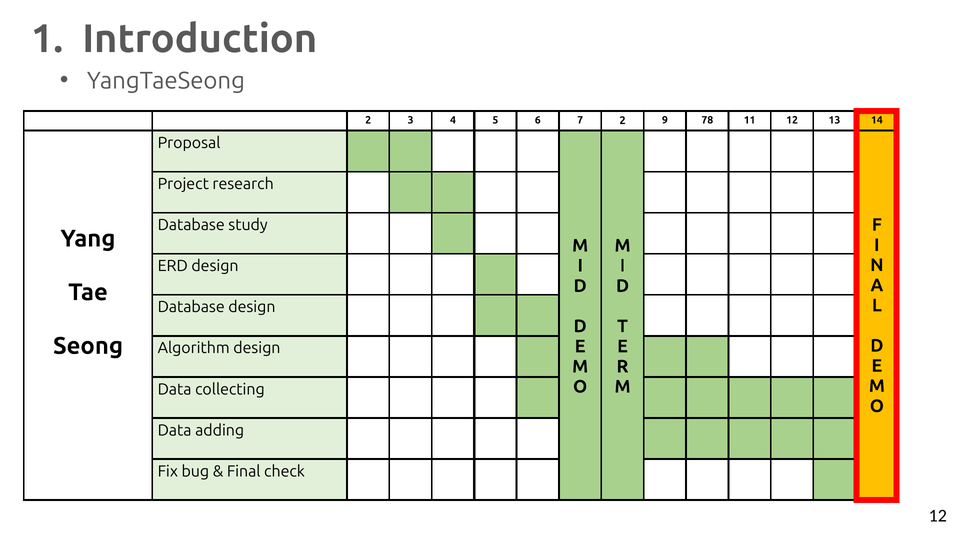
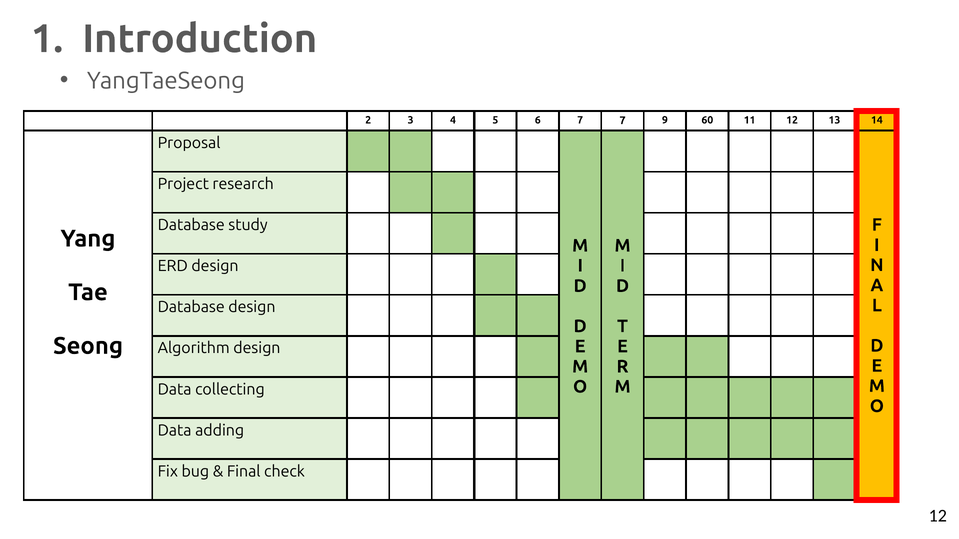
7 2: 2 -> 7 (623, 121)
78: 78 -> 60 (707, 120)
